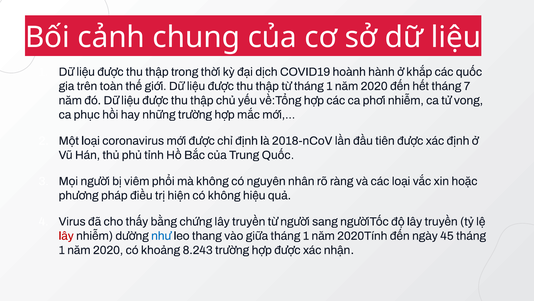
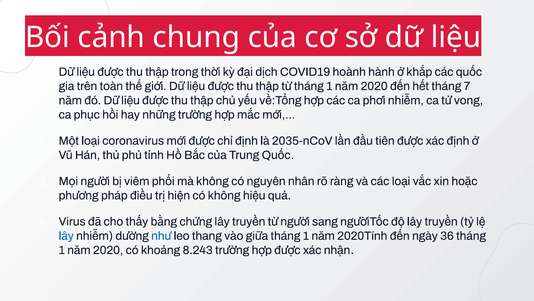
2018-nCoV: 2018-nCoV -> 2035-nCoV (302, 140)
lây colour: red -> blue (66, 235)
45: 45 -> 36 (447, 235)
